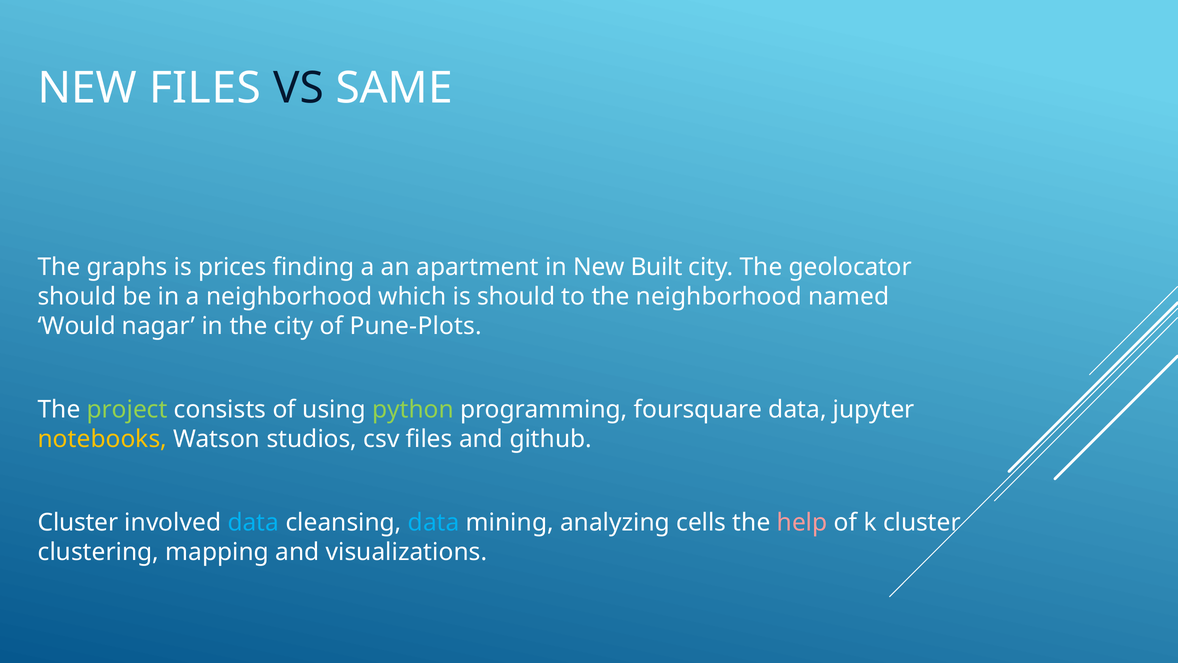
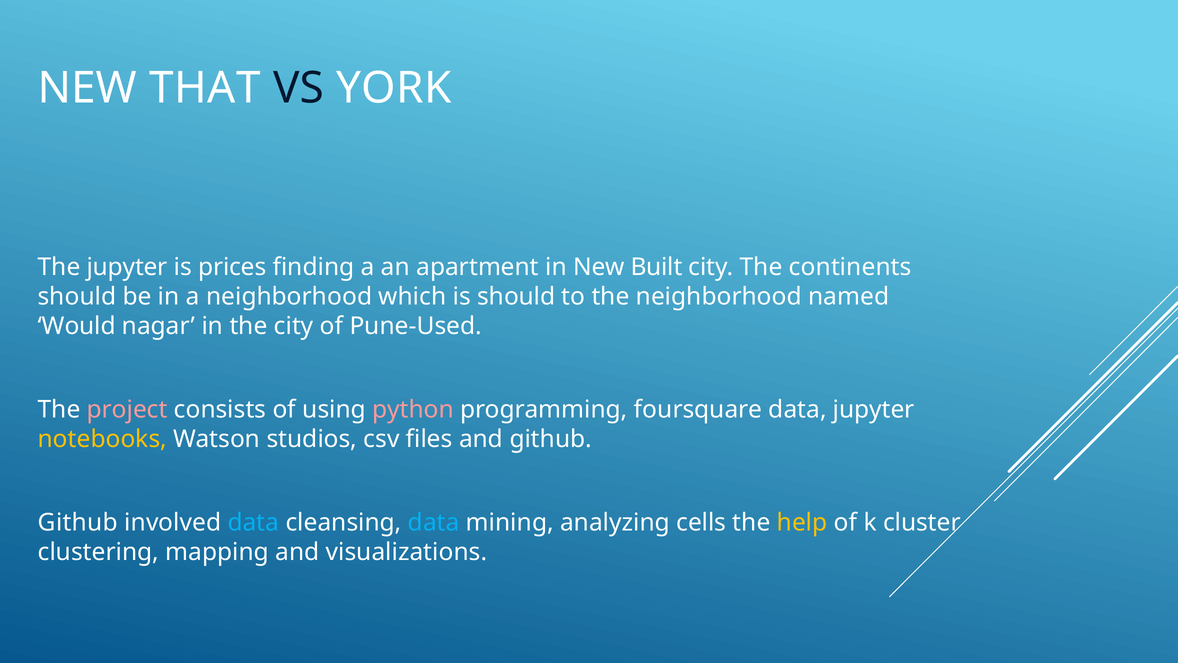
NEW FILES: FILES -> THAT (205, 88)
SAME: SAME -> YORK (394, 88)
The graphs: graphs -> jupyter (127, 267)
geolocator: geolocator -> continents (850, 267)
Pune-Plots: Pune-Plots -> Pune-Used (416, 326)
project colour: light green -> pink (127, 409)
python colour: light green -> pink (413, 409)
Cluster: Cluster -> Github (78, 522)
help colour: pink -> yellow (802, 522)
